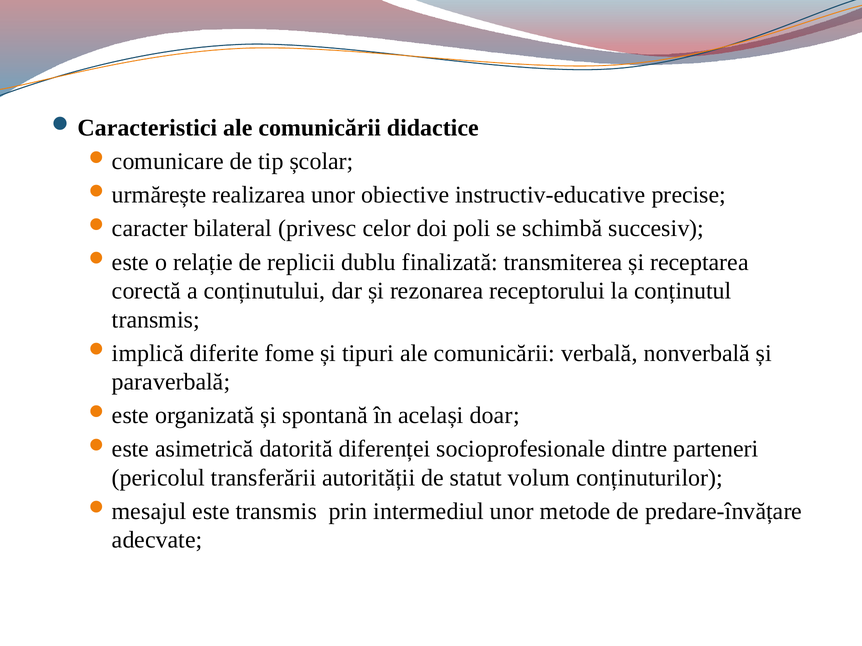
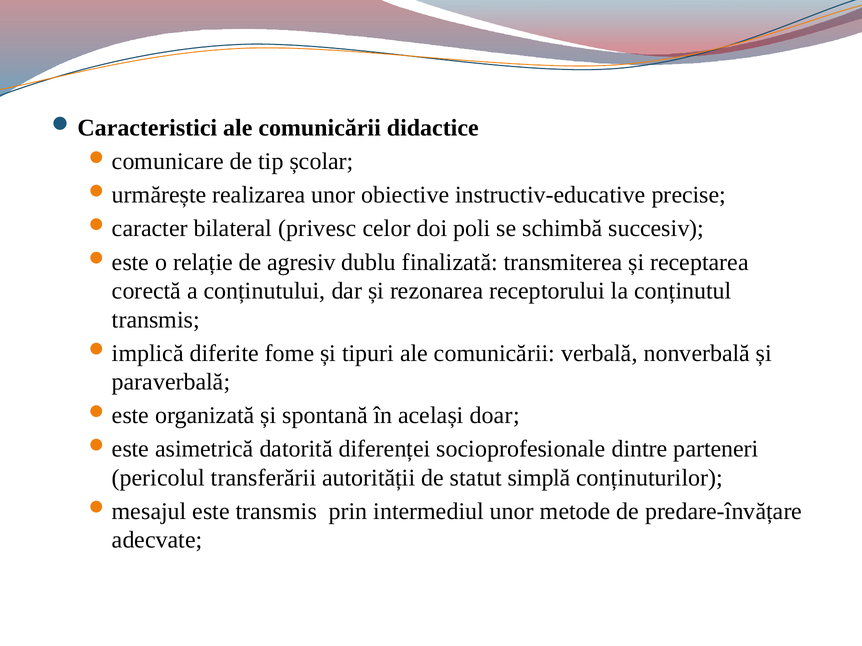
replicii: replicii -> agresiv (302, 262)
volum: volum -> simplă (539, 478)
